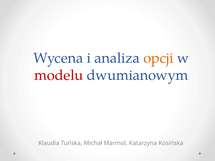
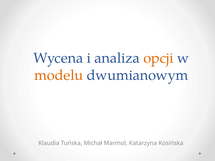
modelu colour: red -> orange (59, 75)
